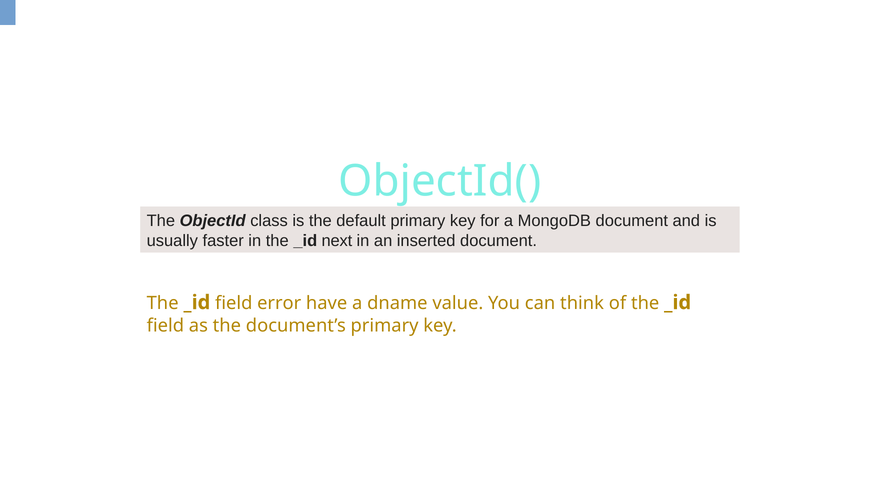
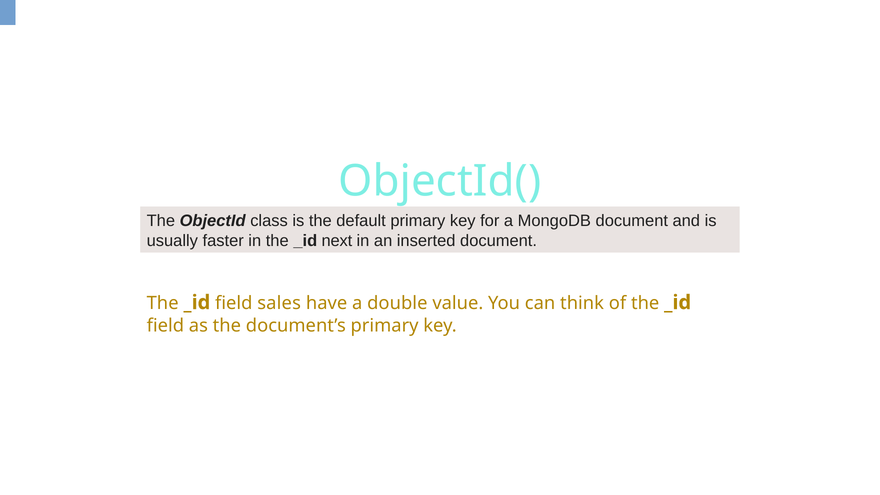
error: error -> sales (279, 303)
dname: dname -> double (397, 303)
